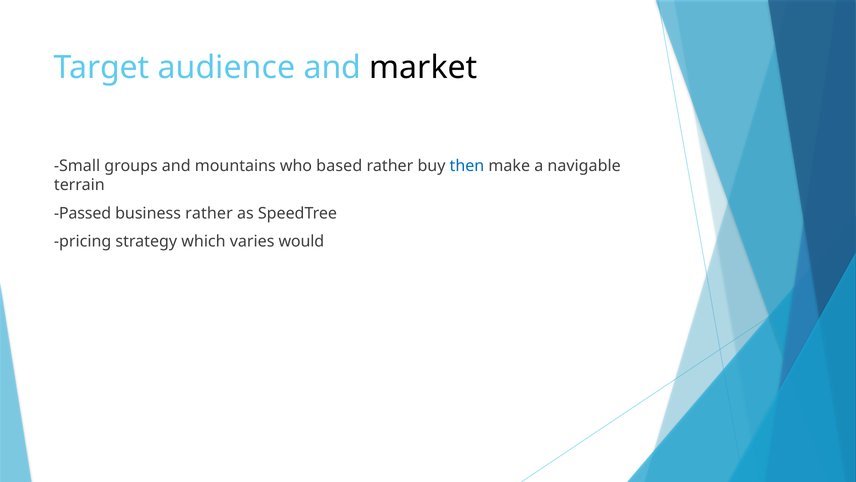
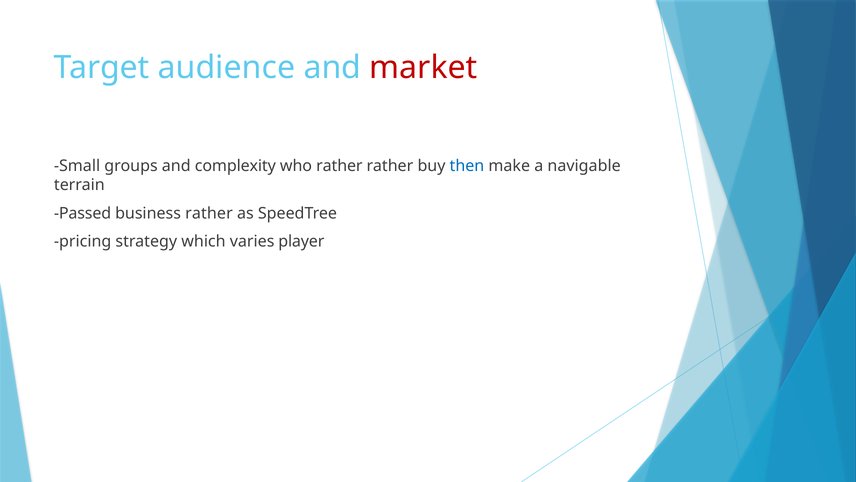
market colour: black -> red (423, 68)
mountains: mountains -> complexity (235, 166)
who based: based -> rather (339, 166)
would: would -> player (301, 241)
